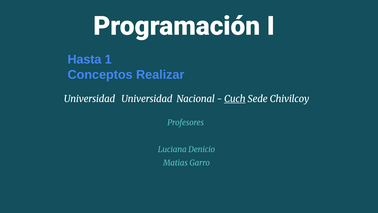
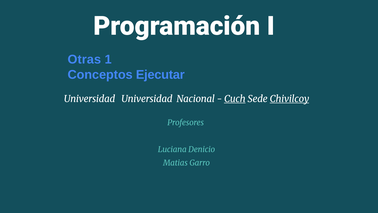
Hasta: Hasta -> Otras (84, 59)
Realizar: Realizar -> Ejecutar (160, 75)
Chivilcoy underline: none -> present (289, 99)
